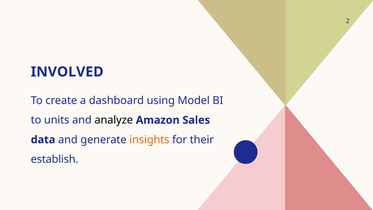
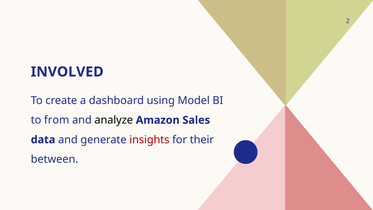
units: units -> from (57, 120)
insights colour: orange -> red (149, 140)
establish: establish -> between (55, 159)
